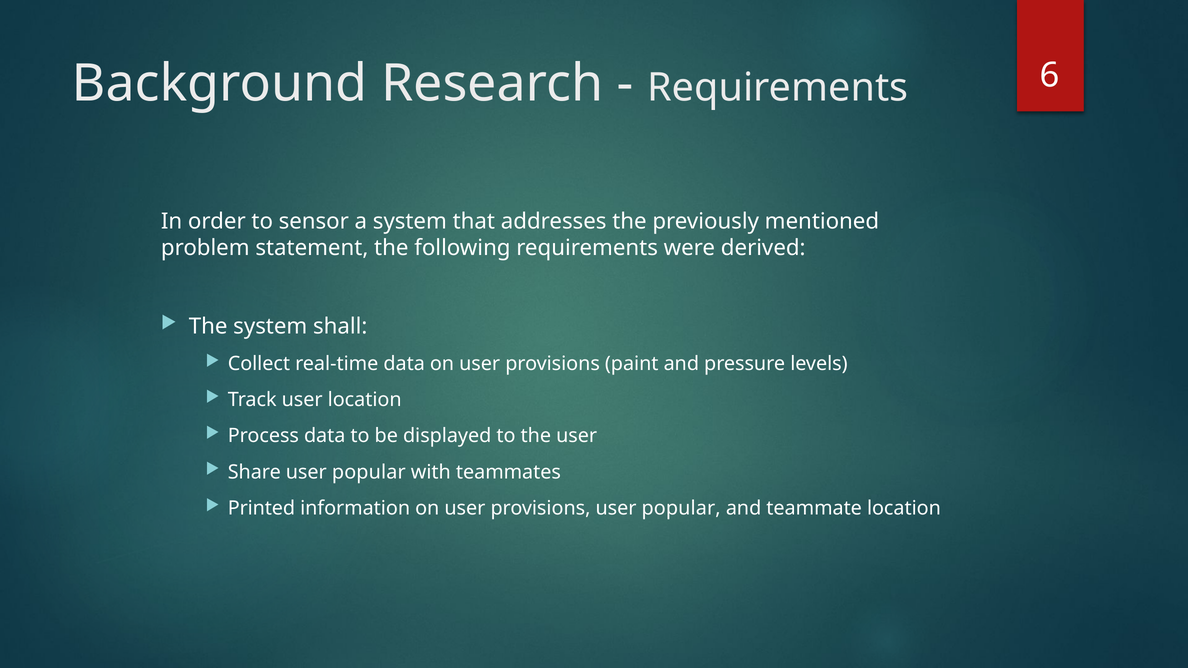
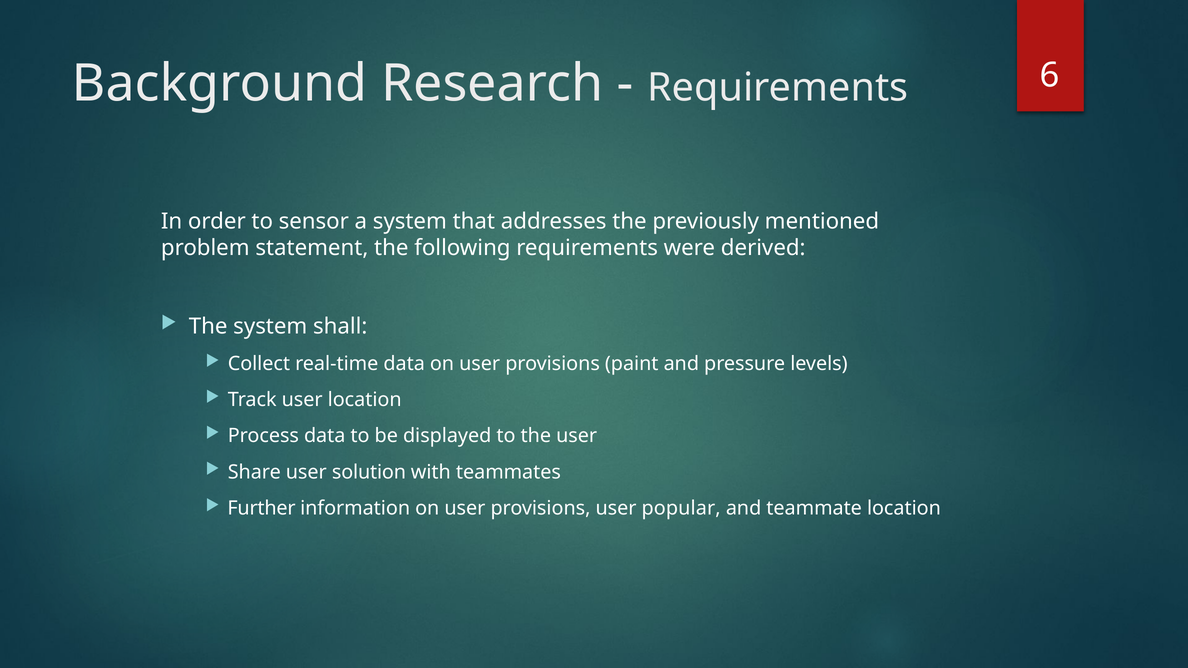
Share user popular: popular -> solution (369, 472)
Printed: Printed -> Further (261, 508)
